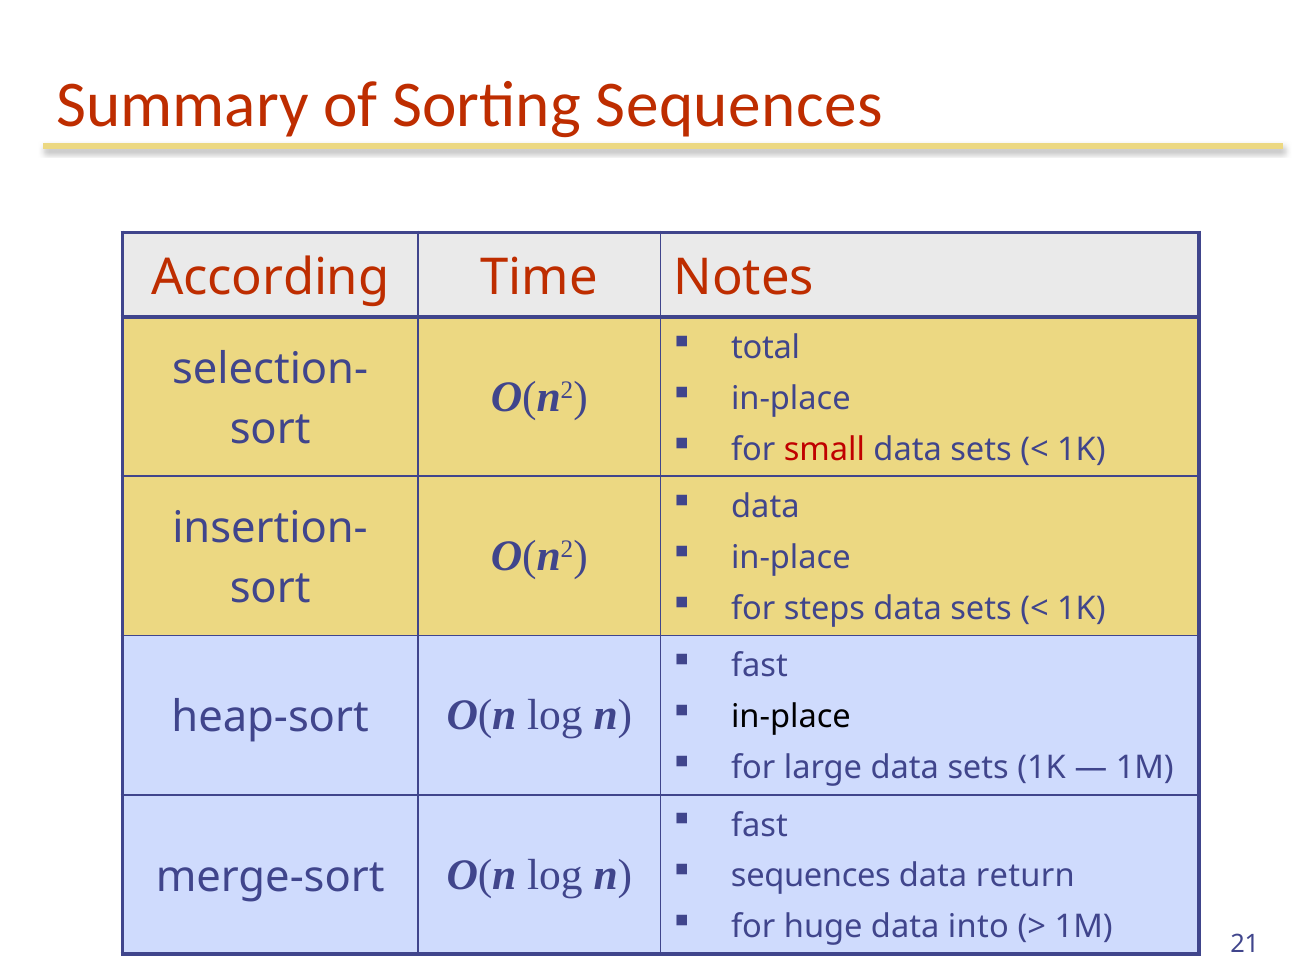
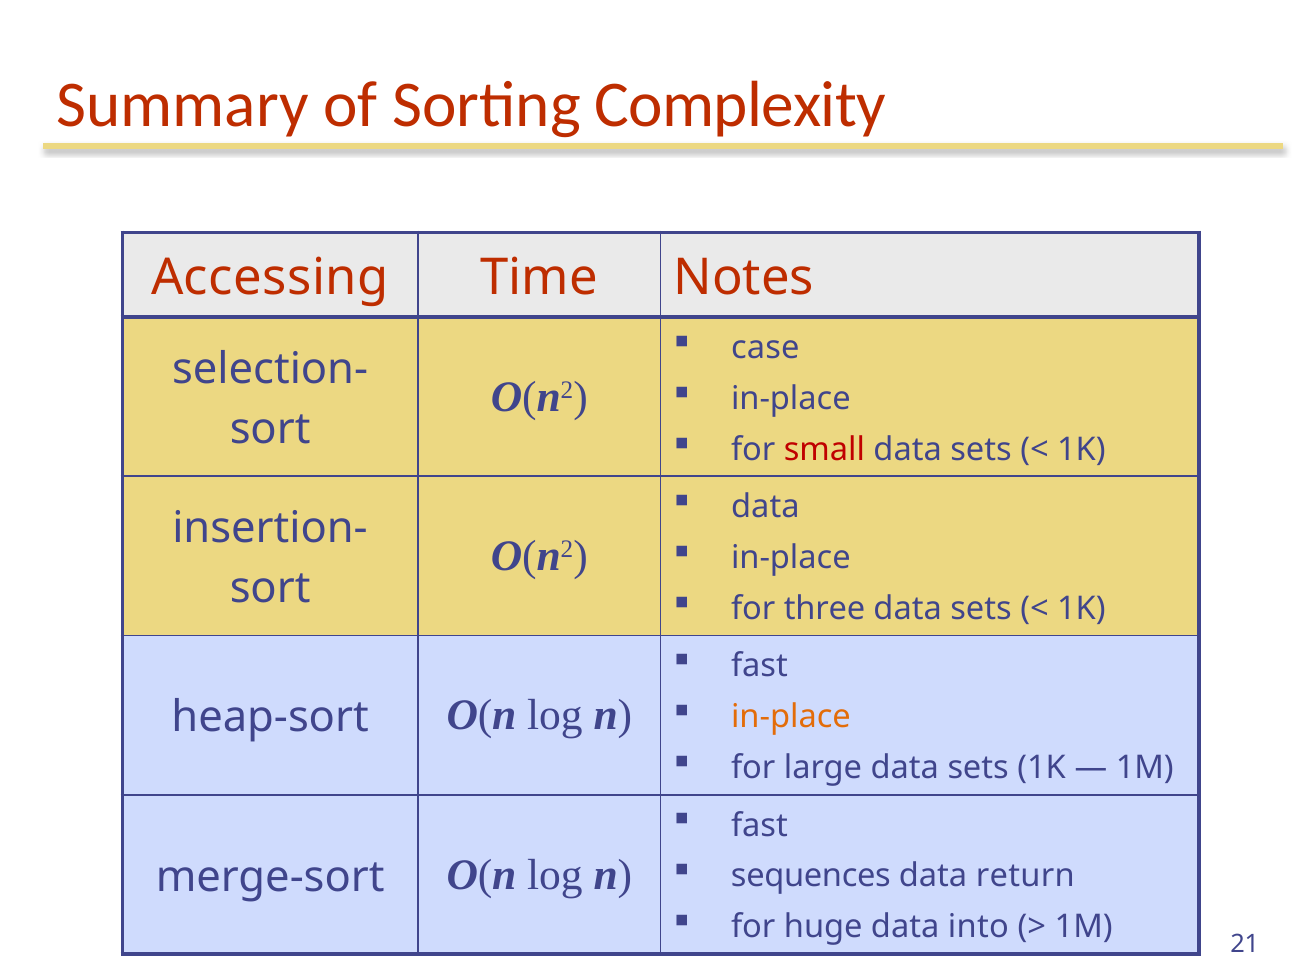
Sorting Sequences: Sequences -> Complexity (740, 105)
According: According -> Accessing (270, 278)
total: total -> case (765, 347)
steps: steps -> three (825, 608)
in-place colour: black -> orange (791, 717)
